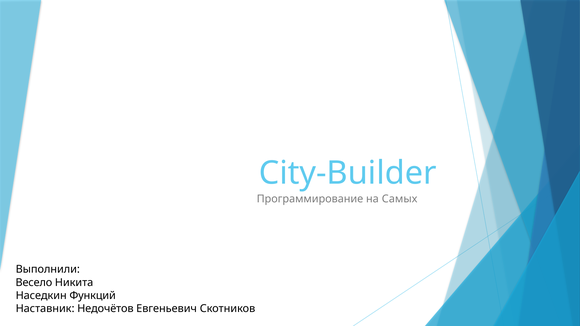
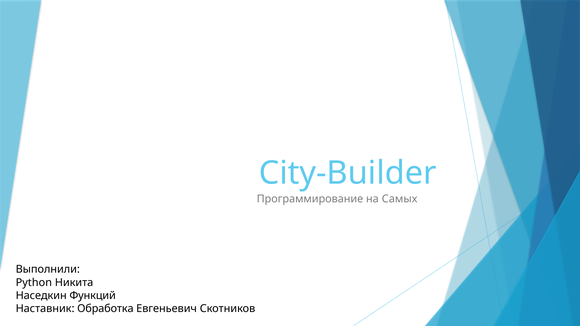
Весело: Весело -> Python (34, 283)
Недочётов: Недочётов -> Обработка (105, 309)
